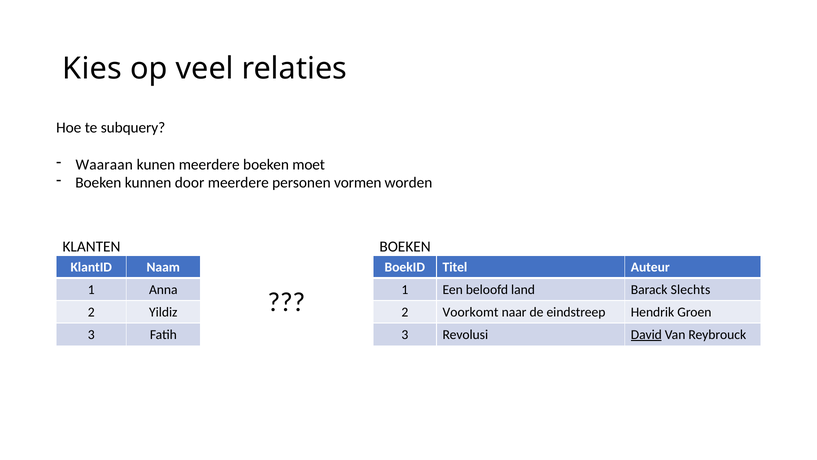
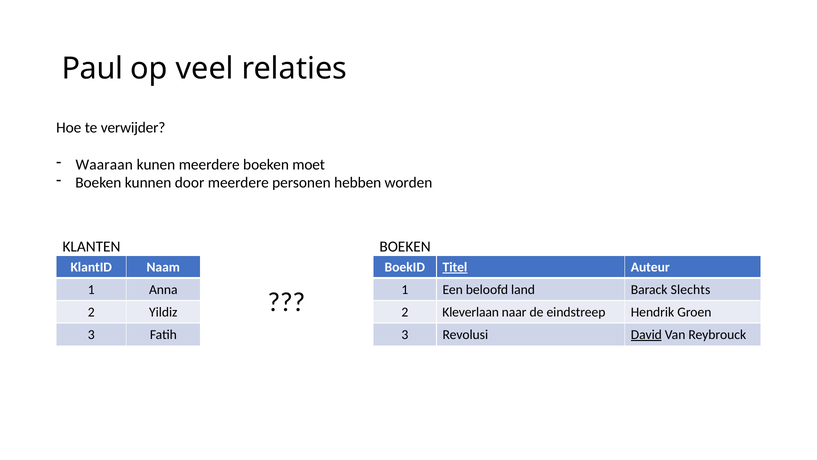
Kies: Kies -> Paul (93, 69)
subquery: subquery -> verwijder (133, 128)
vormen: vormen -> hebben (358, 183)
Titel underline: none -> present (455, 267)
Voorkomt: Voorkomt -> Kleverlaan (471, 312)
